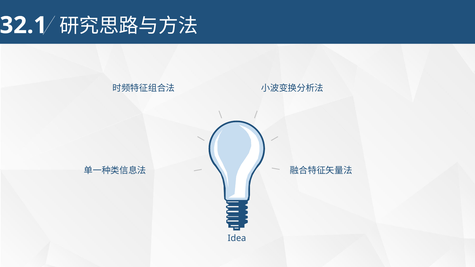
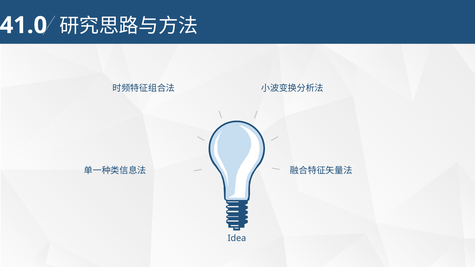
32.1: 32.1 -> 41.0 (23, 25)
